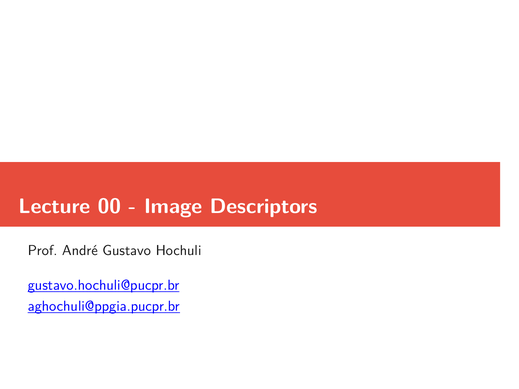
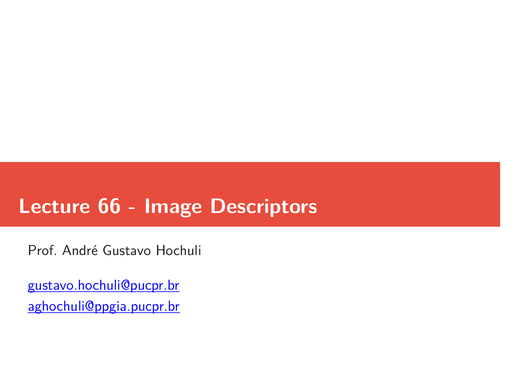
00: 00 -> 66 (109, 206)
